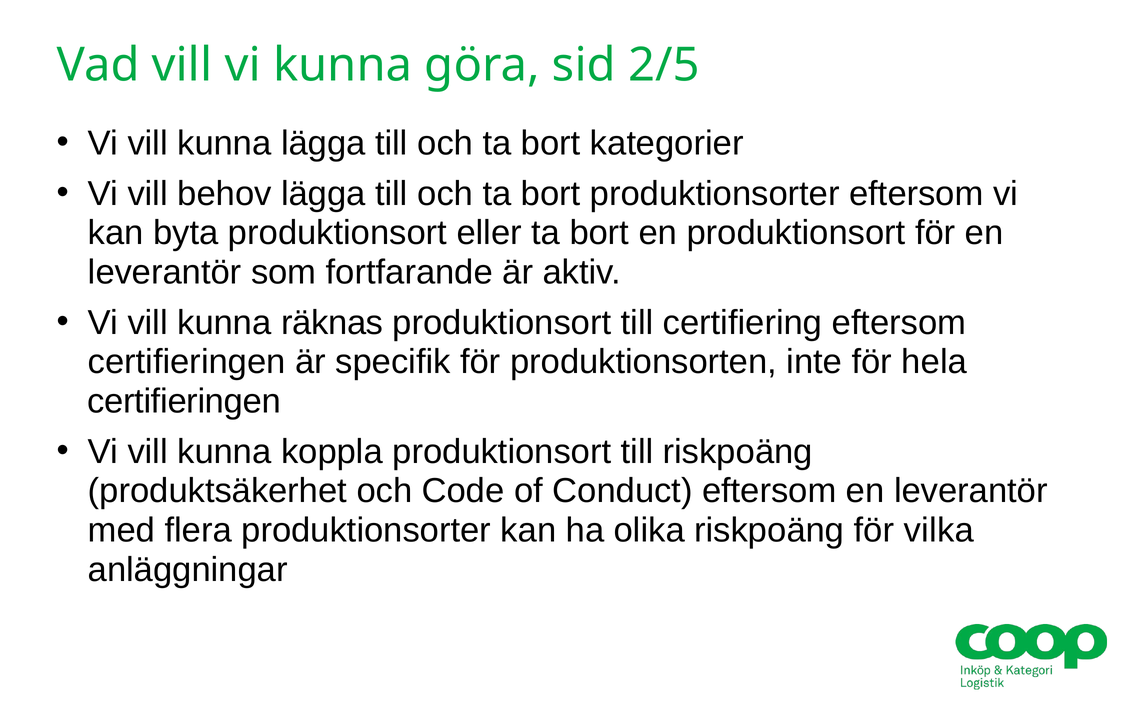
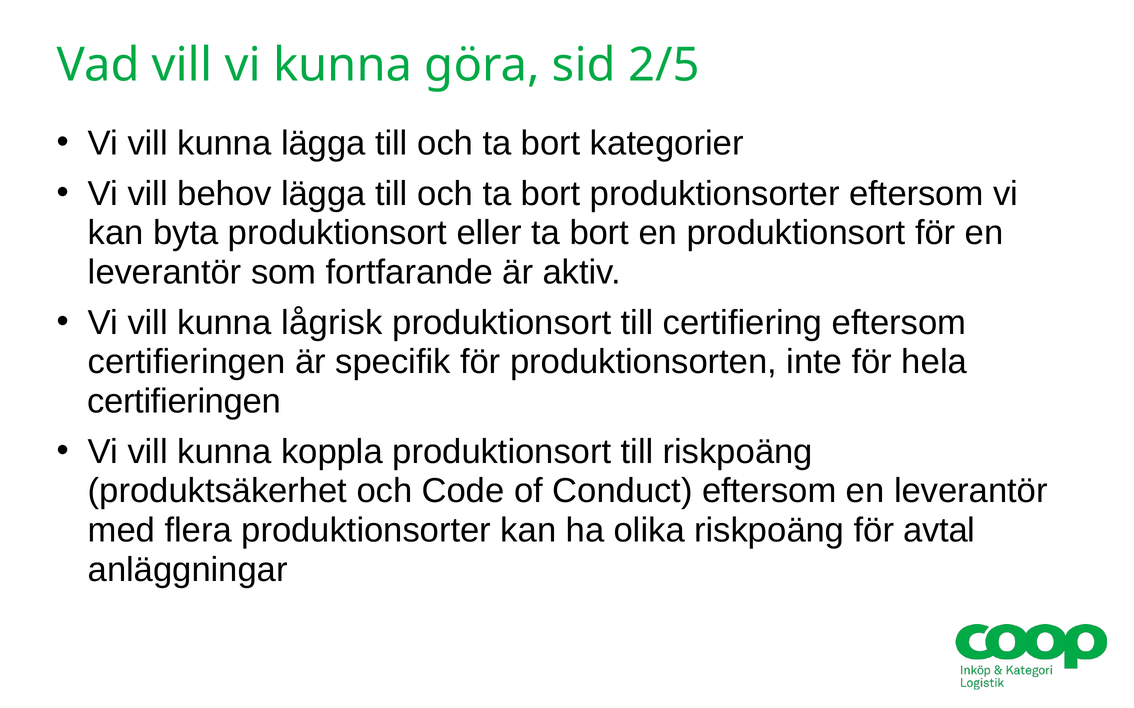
räknas: räknas -> lågrisk (332, 323)
vilka: vilka -> avtal (939, 531)
